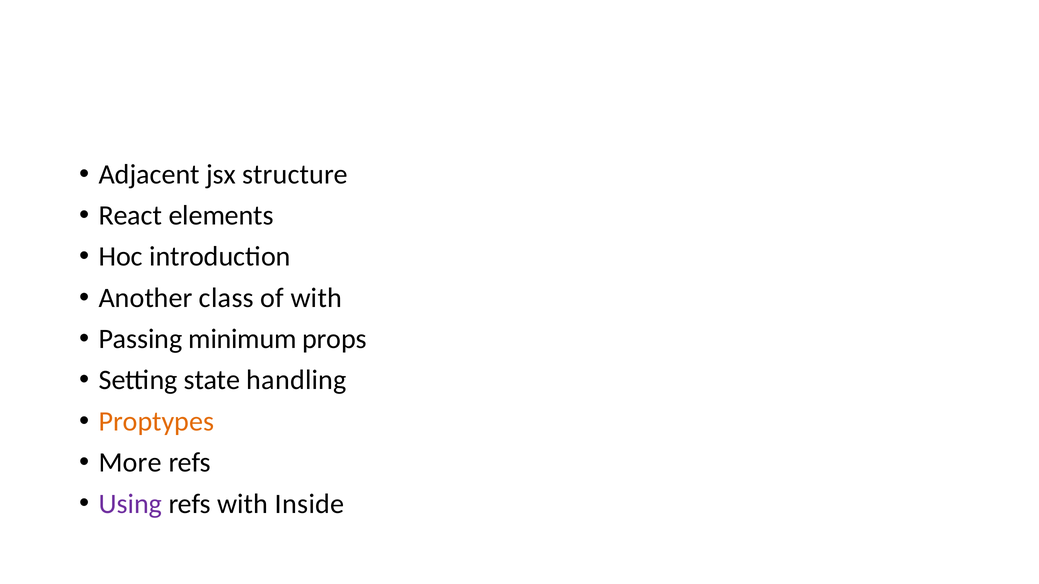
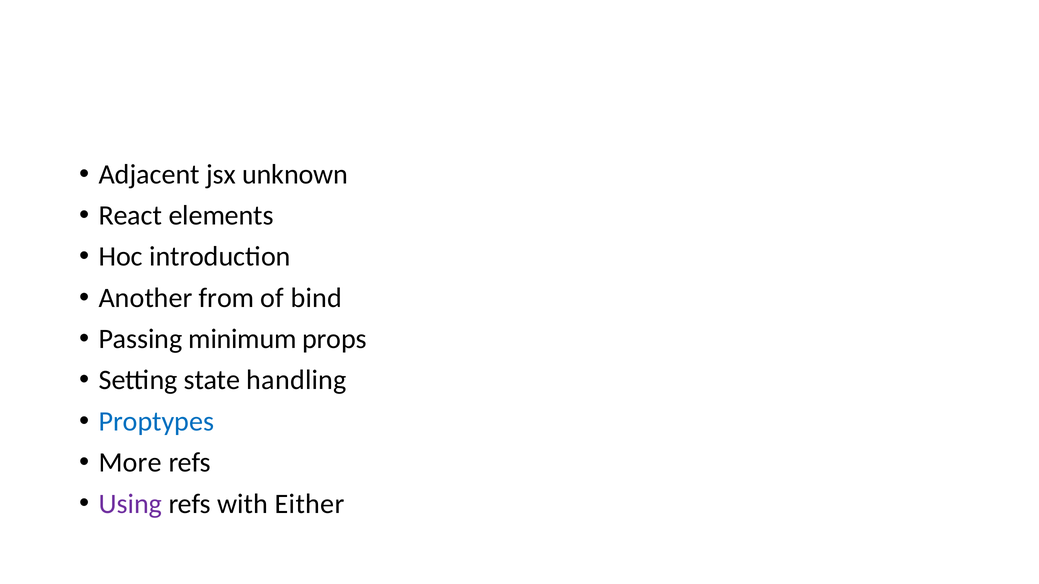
structure: structure -> unknown (295, 174)
class: class -> from (227, 298)
of with: with -> bind (316, 298)
Proptypes colour: orange -> blue (156, 422)
Inside: Inside -> Either (310, 504)
